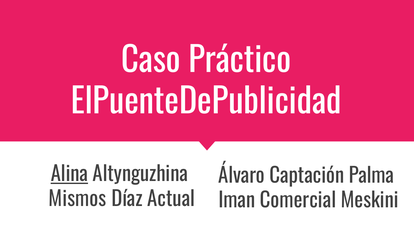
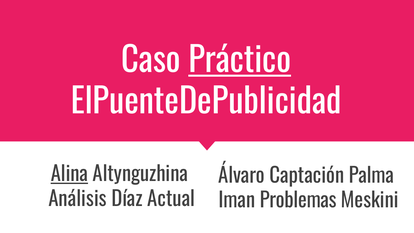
Práctico underline: none -> present (240, 61)
Mismos: Mismos -> Análisis (77, 199)
Comercial: Comercial -> Problemas (298, 201)
